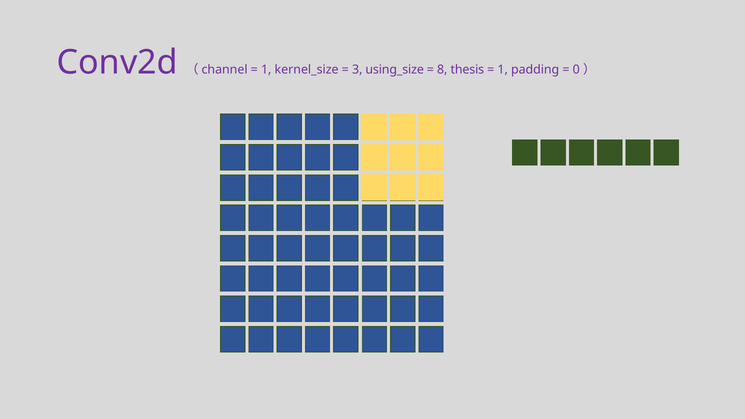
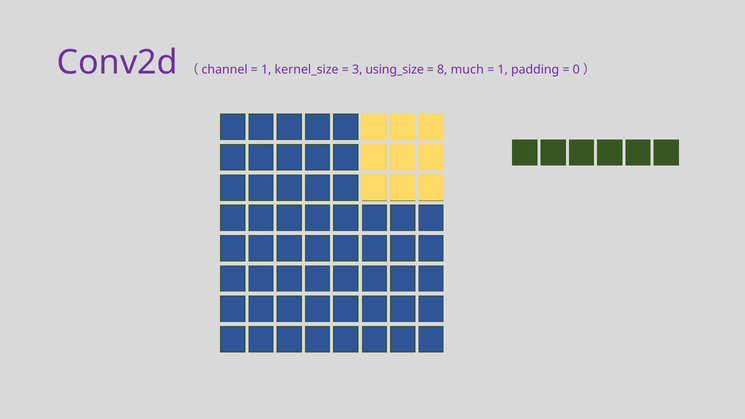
thesis: thesis -> much (467, 70)
